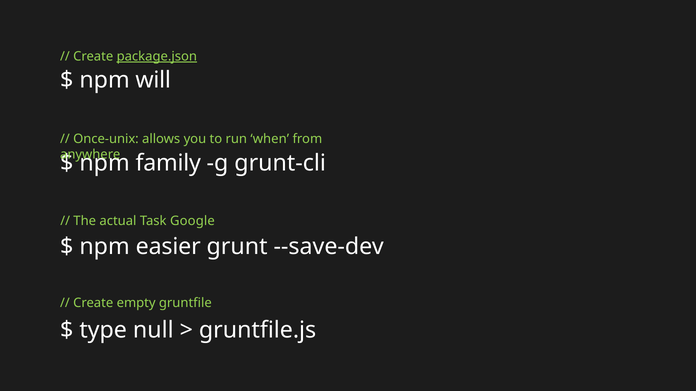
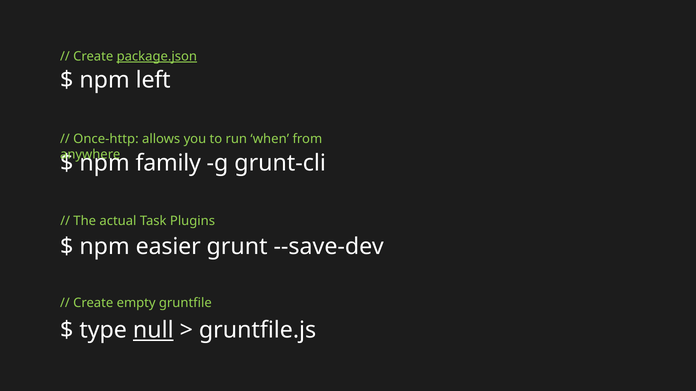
will: will -> left (153, 80)
Once-unix: Once-unix -> Once-http (106, 139)
Google: Google -> Plugins (192, 221)
null underline: none -> present (153, 331)
